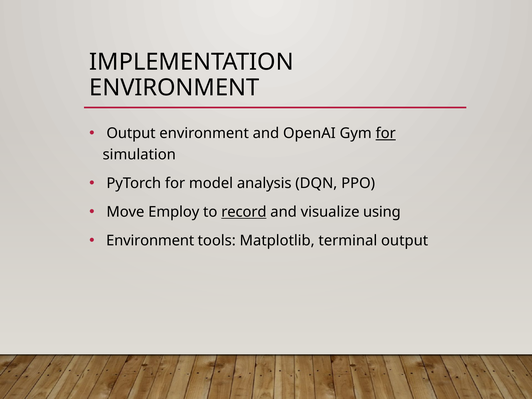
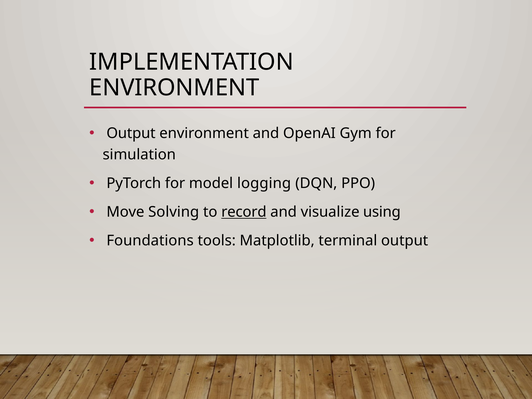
for underline: present -> none (386, 133)
analysis: analysis -> logging (264, 183)
Employ: Employ -> Solving (174, 212)
Environment: Environment -> Foundations (150, 241)
